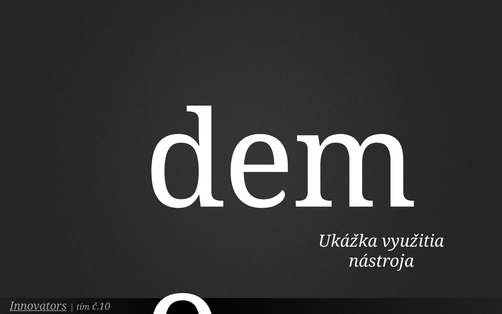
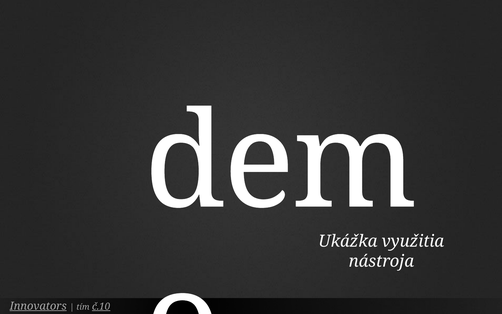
č.10 underline: none -> present (101, 306)
